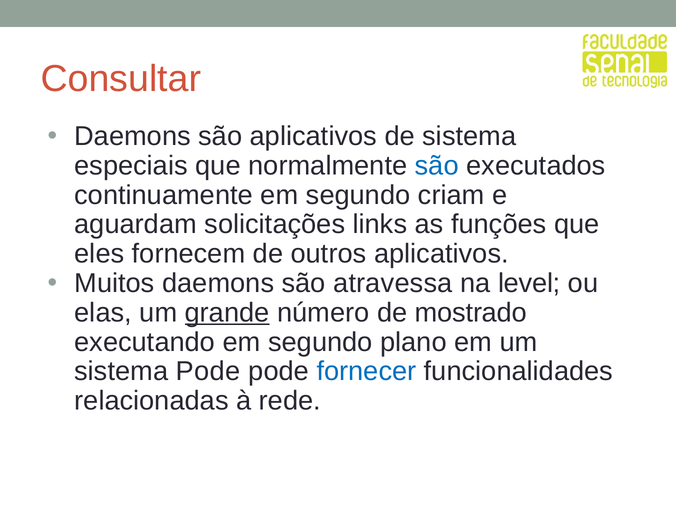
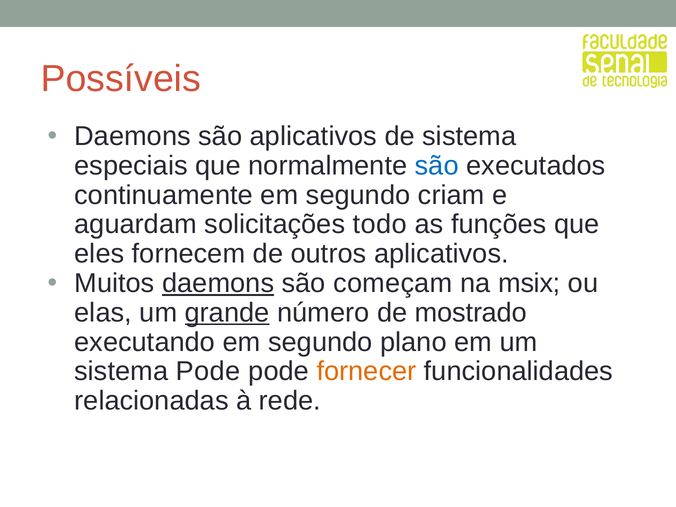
Consultar: Consultar -> Possíveis (121, 79)
links: links -> todo (380, 224)
daemons underline: none -> present (218, 283)
atravessa: atravessa -> começam (393, 283)
level: level -> msix (529, 283)
fornecer colour: blue -> orange (366, 371)
